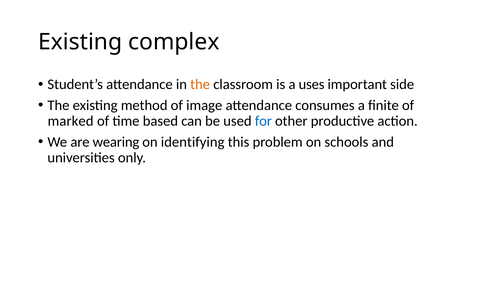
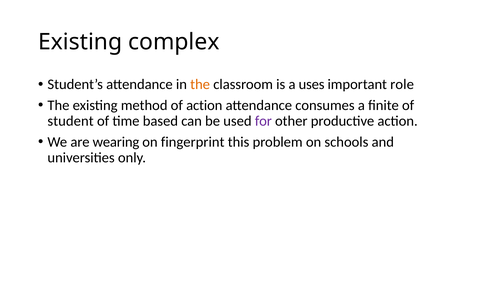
side: side -> role (402, 85)
of image: image -> action (204, 106)
marked: marked -> student (71, 121)
for colour: blue -> purple (263, 121)
identifying: identifying -> fingerprint (193, 142)
